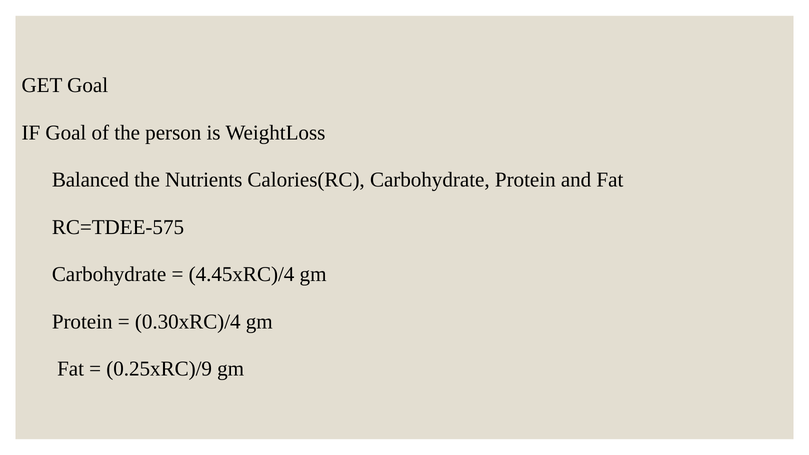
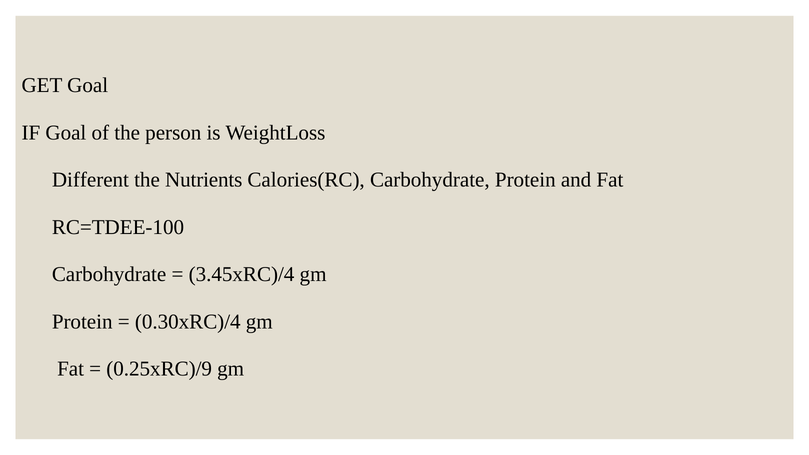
Balanced: Balanced -> Different (90, 180)
RC=TDEE-575: RC=TDEE-575 -> RC=TDEE-100 (118, 227)
4.45xRC)/4: 4.45xRC)/4 -> 3.45xRC)/4 (242, 274)
